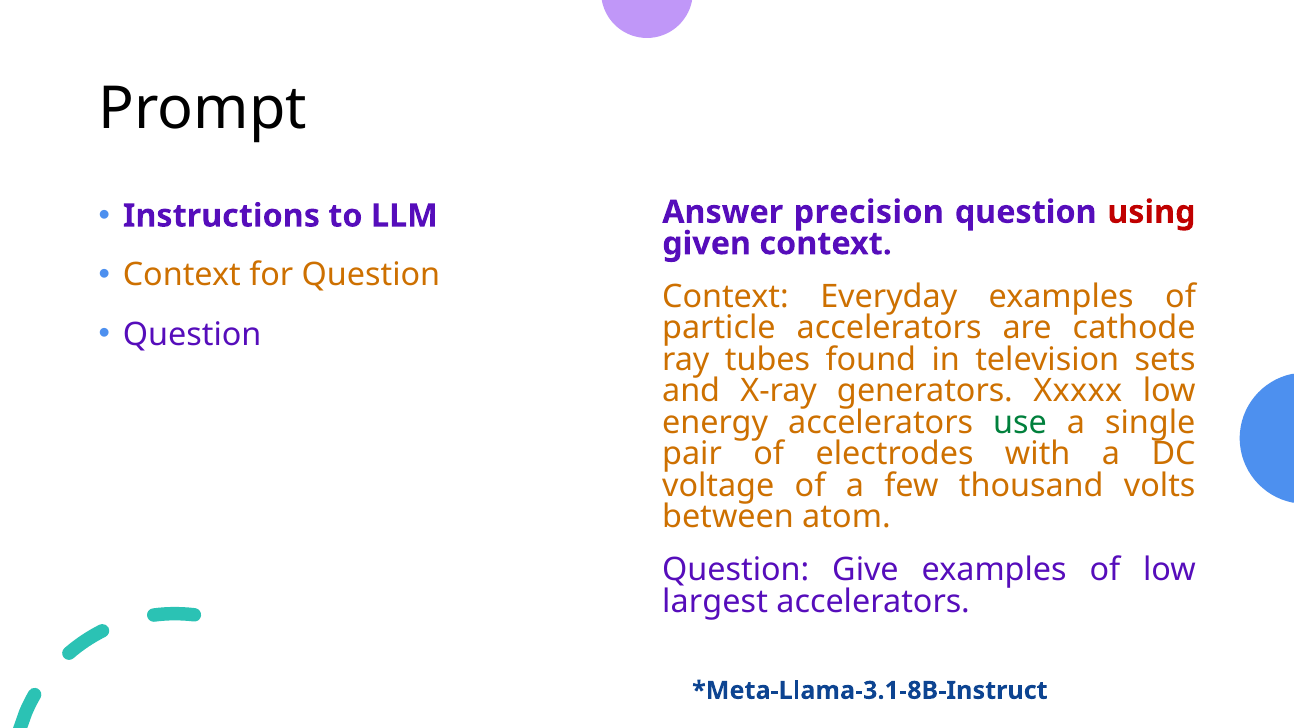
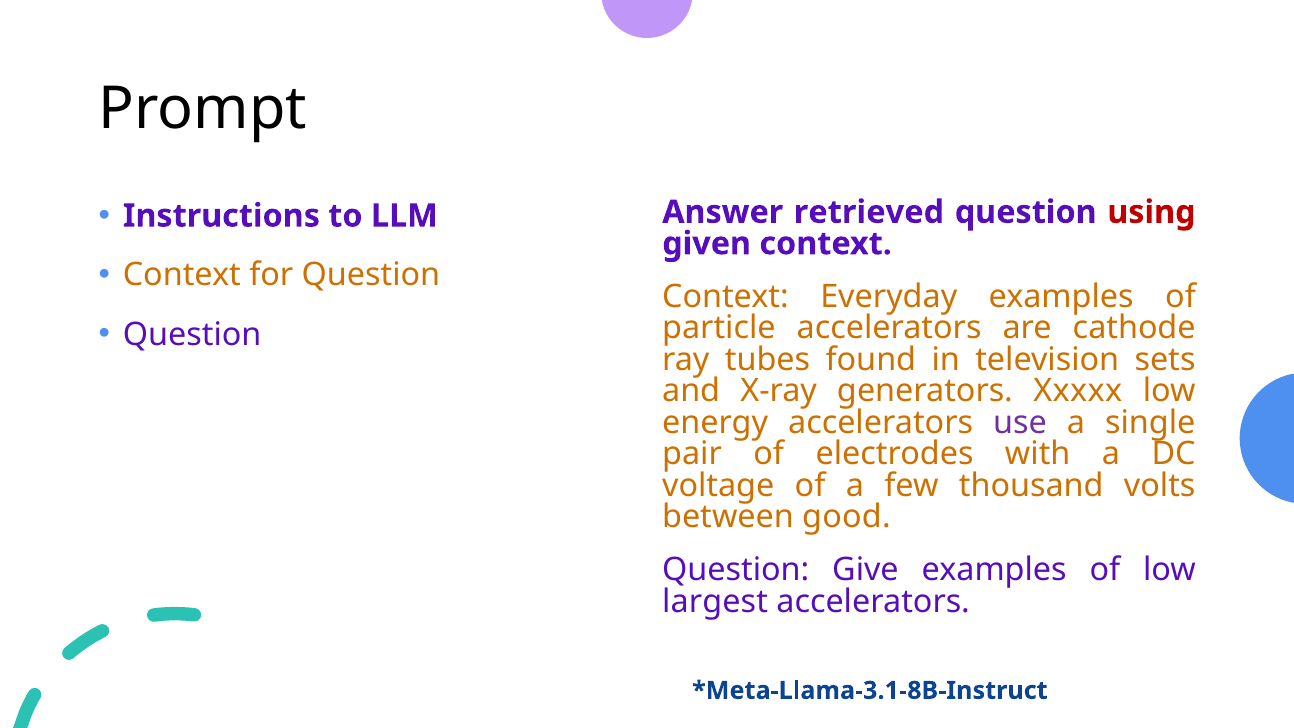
precision: precision -> retrieved (869, 212)
use colour: green -> purple (1020, 423)
atom: atom -> good (846, 517)
